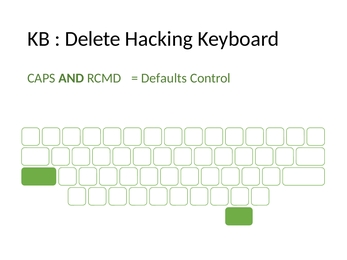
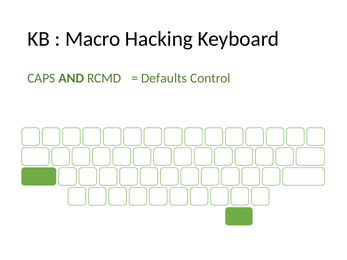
Delete: Delete -> Macro (93, 39)
